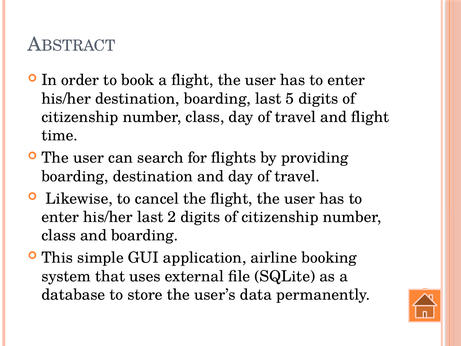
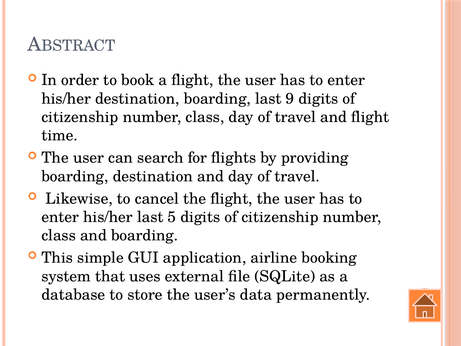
5: 5 -> 9 (290, 99)
2: 2 -> 5 (172, 217)
